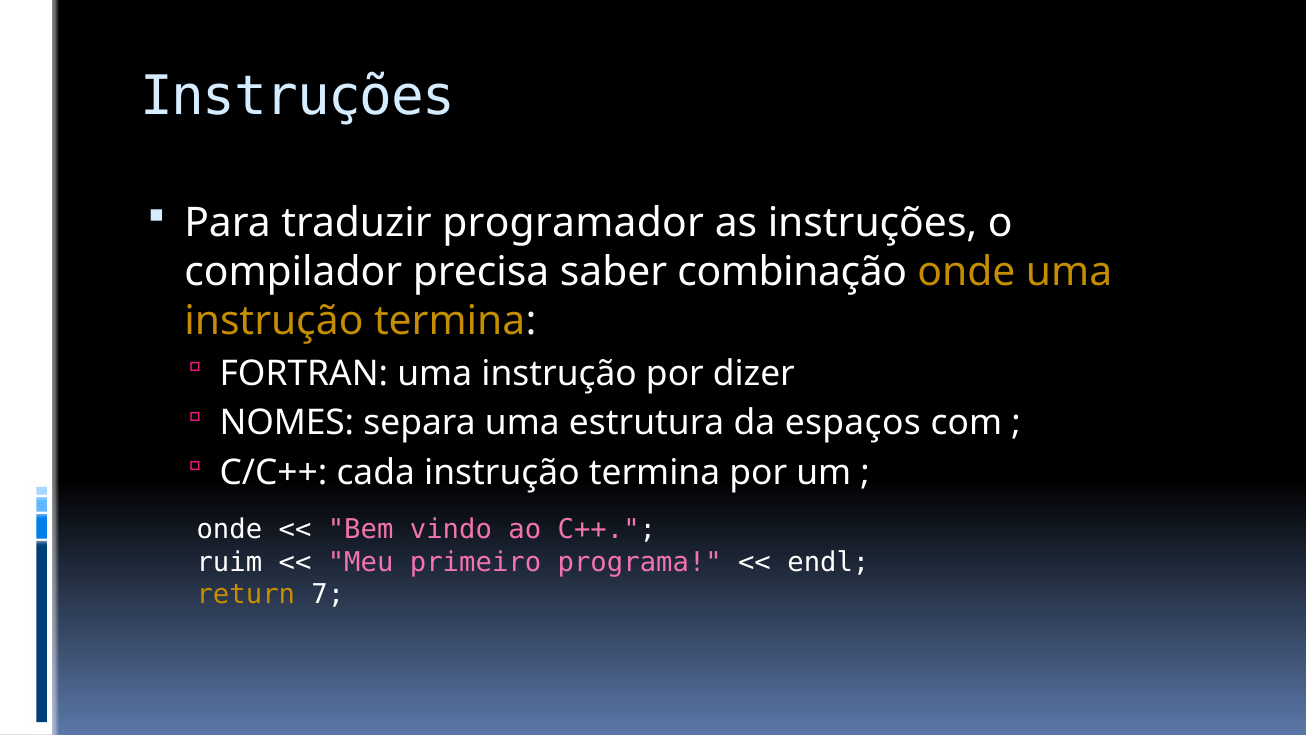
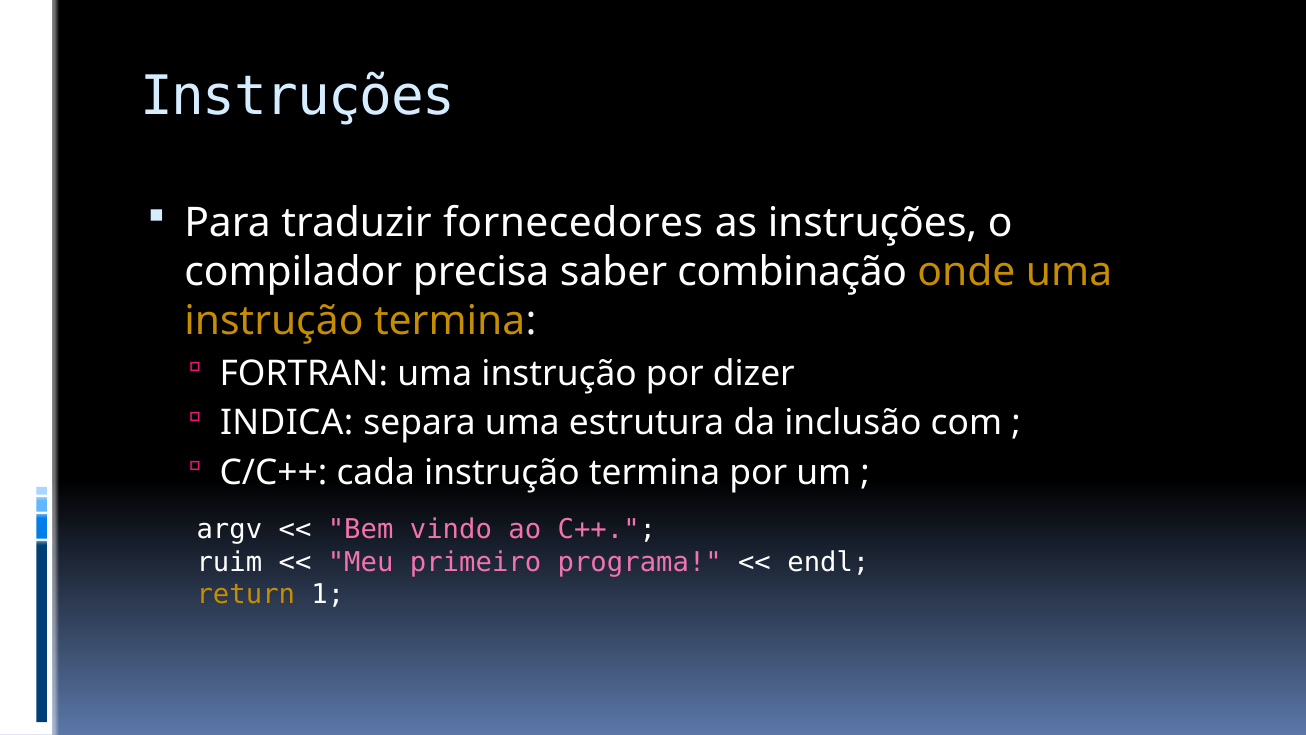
programador: programador -> fornecedores (573, 223)
NOMES: NOMES -> INDICA (287, 423)
espaços: espaços -> inclusão (853, 423)
onde: onde -> argv (229, 529)
7: 7 -> 1 (328, 595)
